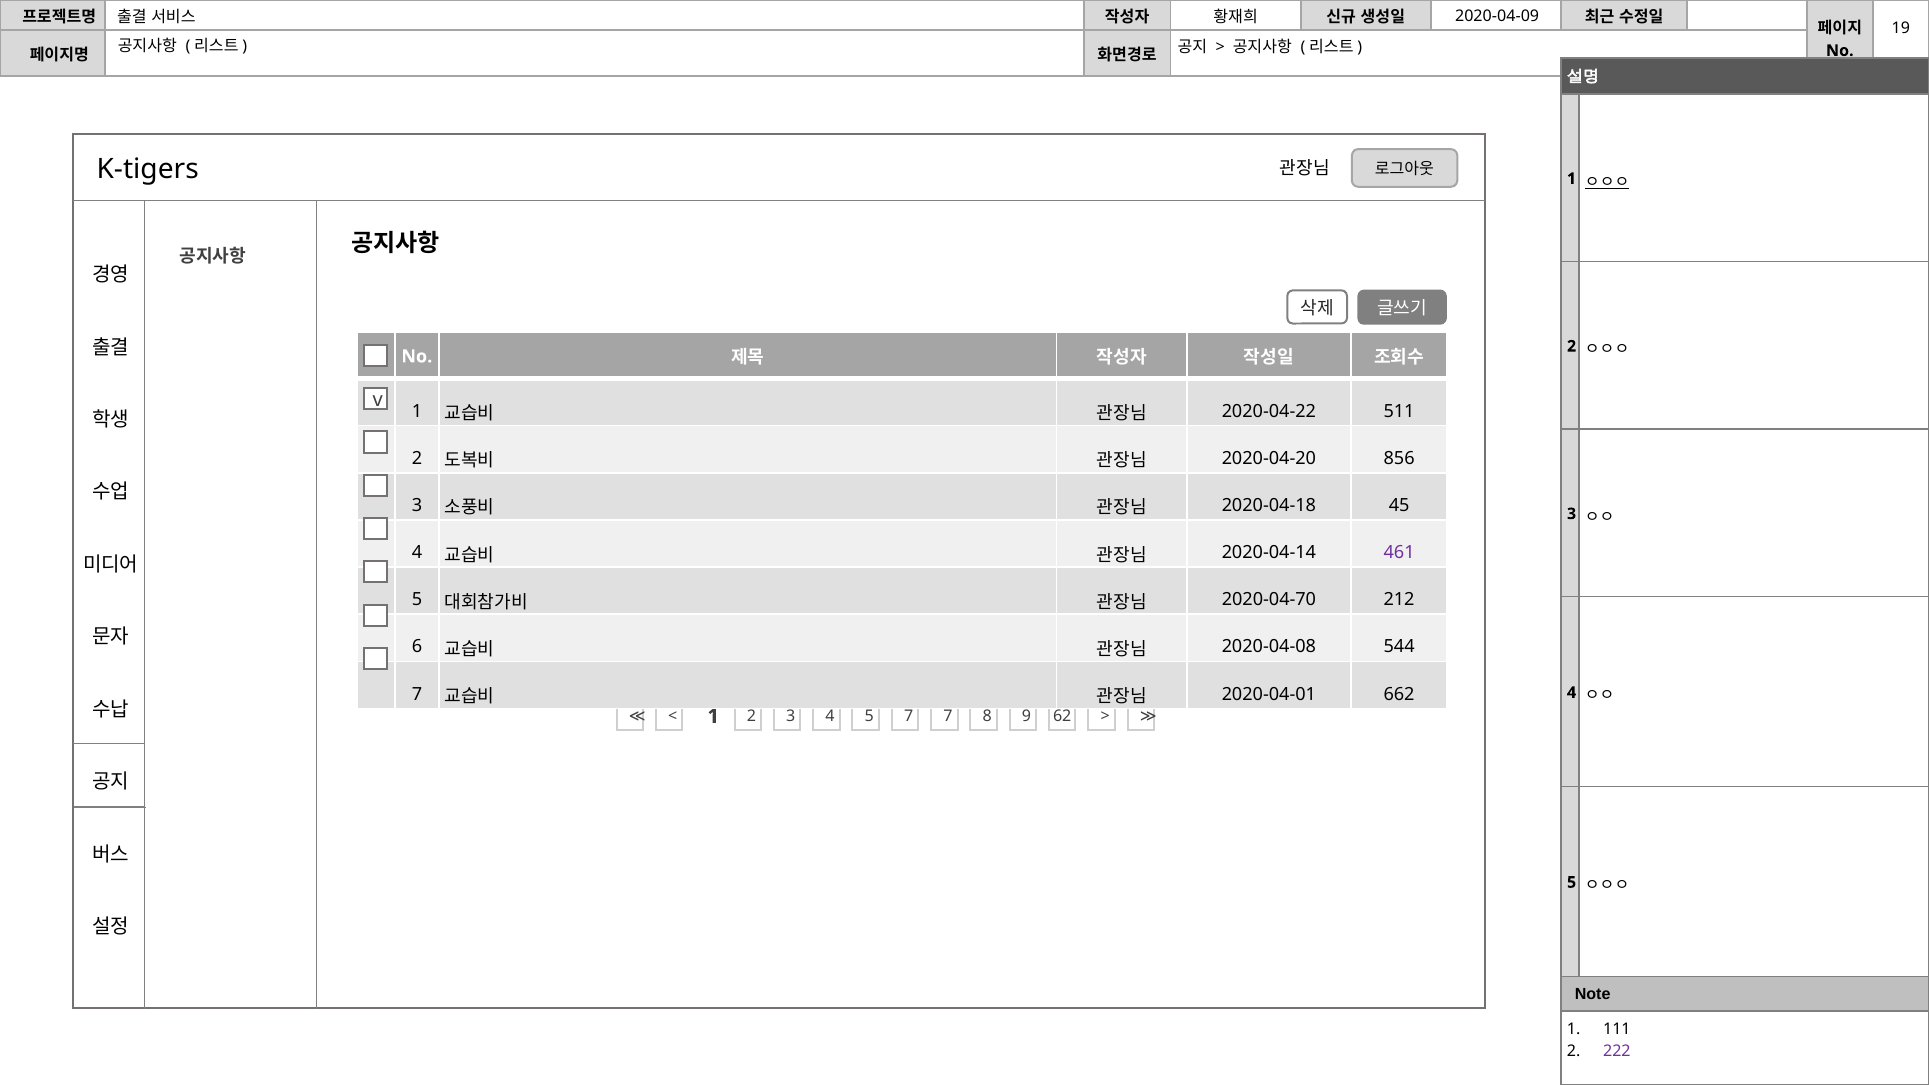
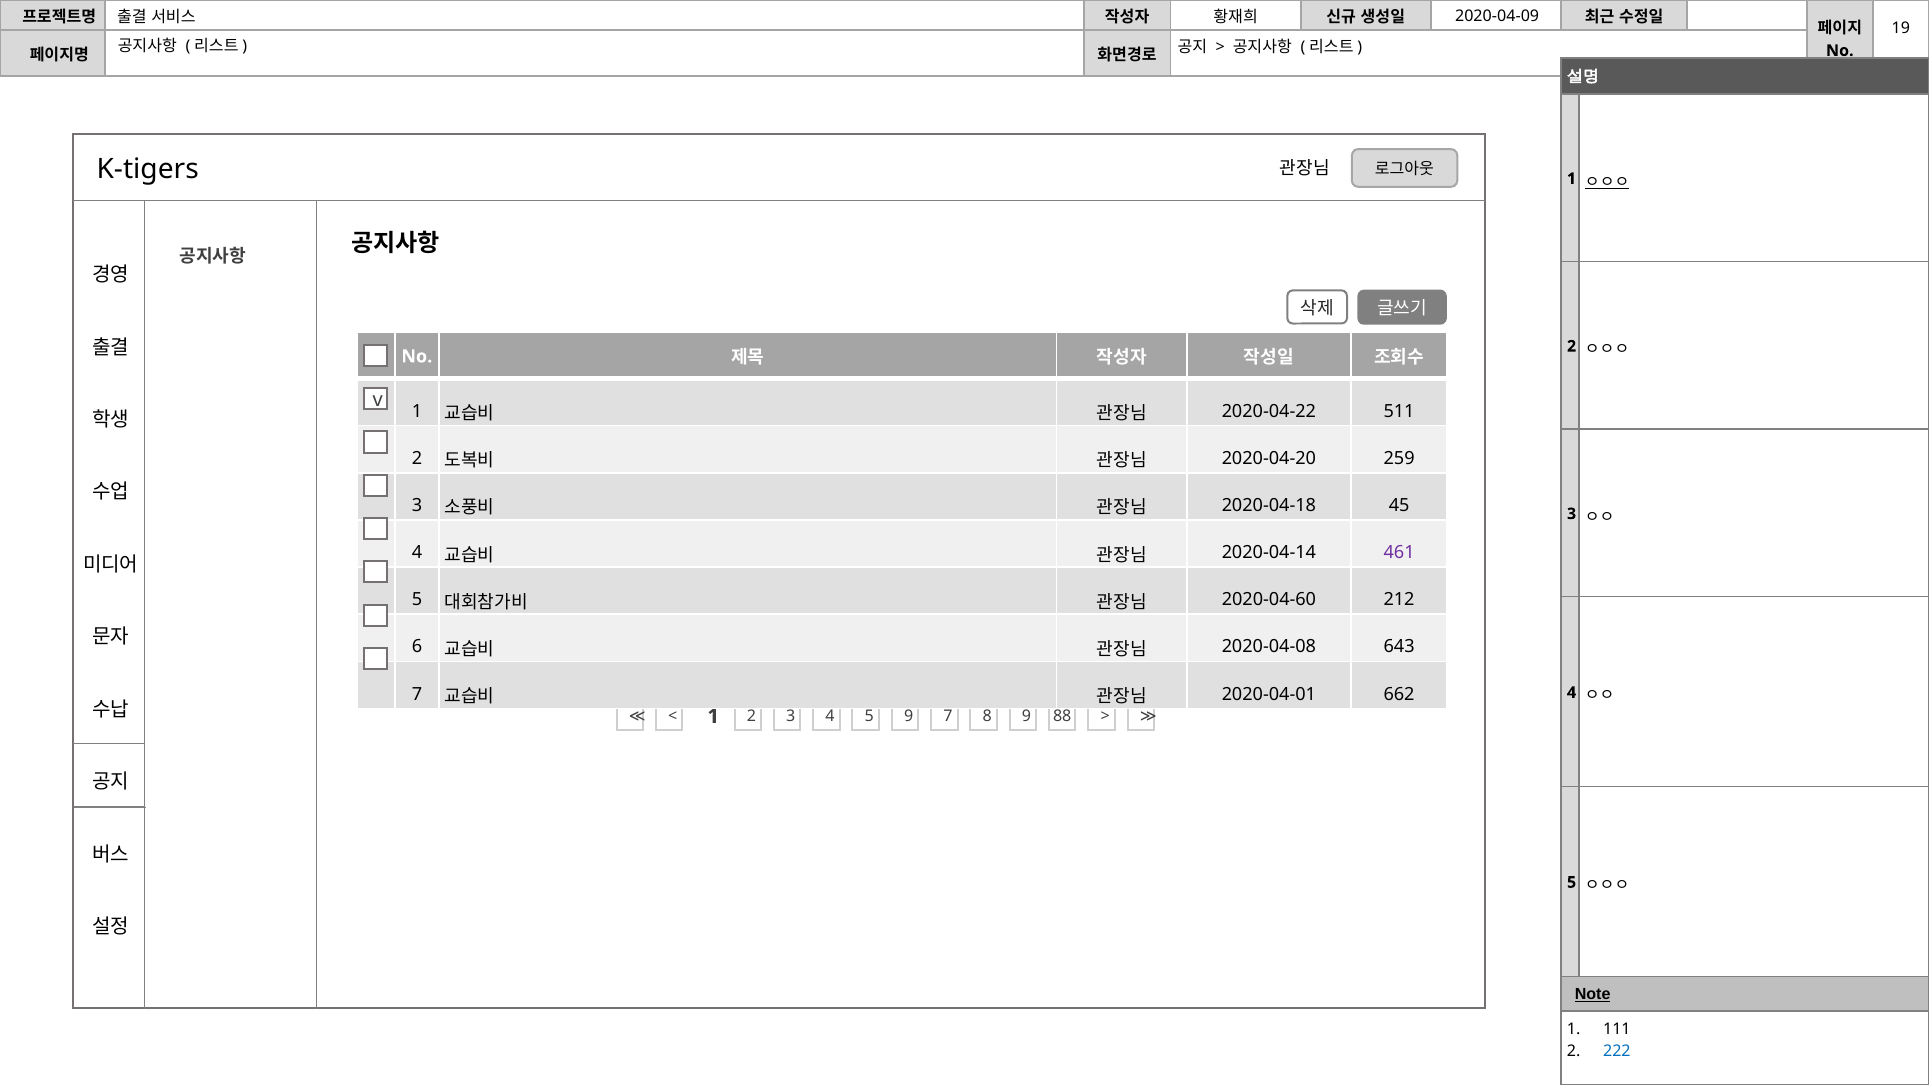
856: 856 -> 259 (1399, 458)
2020-04-70: 2020-04-70 -> 2020-04-60 (1269, 600)
544: 544 -> 643 (1399, 647)
5 7: 7 -> 9 (909, 716)
62: 62 -> 88 (1062, 716)
Note underline: none -> present (1593, 994)
222 colour: purple -> blue (1617, 1051)
